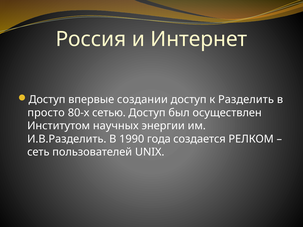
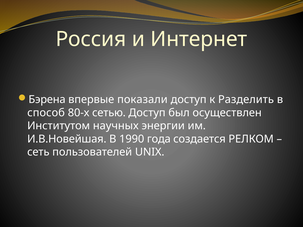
Доступ: Доступ -> Бэрена (47, 100)
создании: создании -> показали (142, 100)
просто: просто -> способ (46, 113)
И.В.Разделить: И.В.Разделить -> И.В.Новейшая (67, 139)
